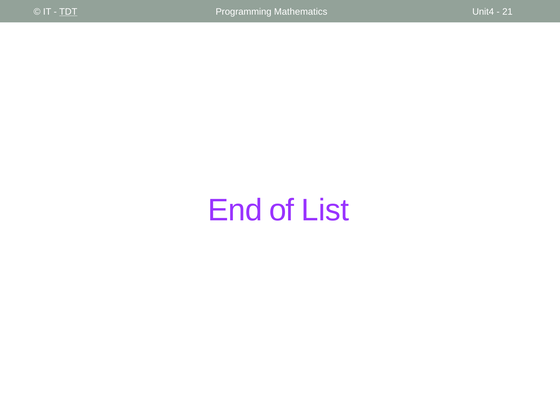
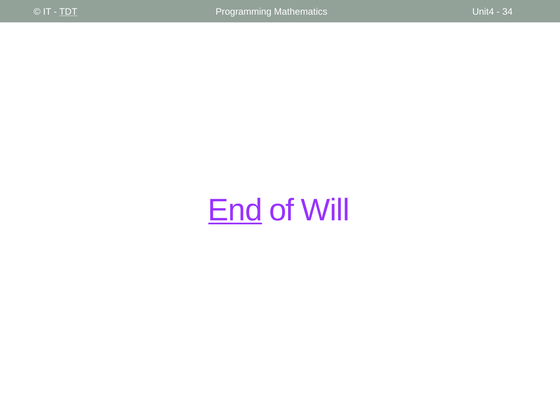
21: 21 -> 34 (507, 12)
End underline: none -> present (235, 210)
List: List -> Will (325, 210)
